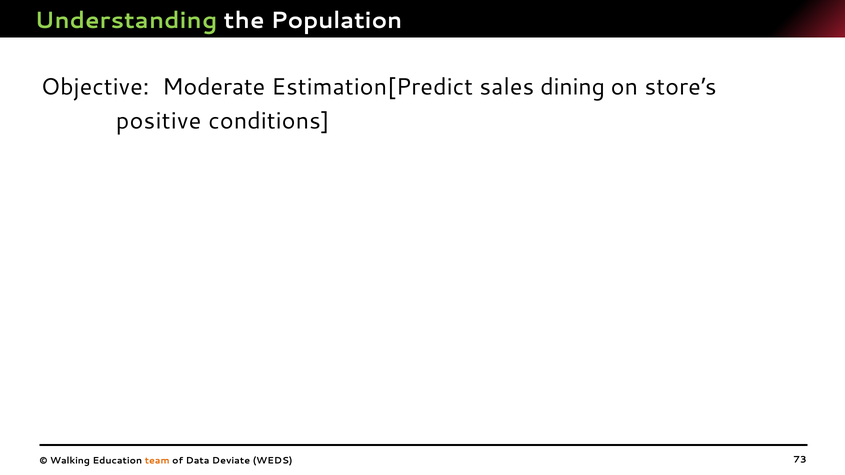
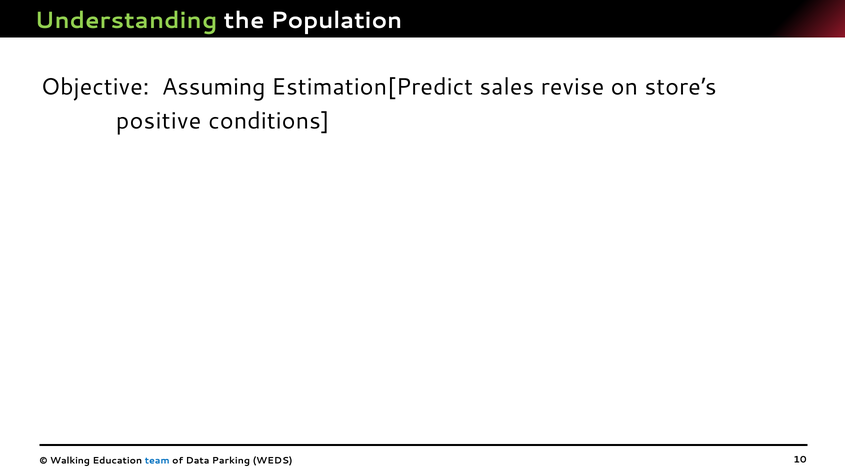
Moderate: Moderate -> Assuming (214, 87)
dining: dining -> revise (572, 87)
team colour: orange -> blue (157, 461)
Deviate: Deviate -> Parking (231, 461)
73: 73 -> 10 (800, 460)
